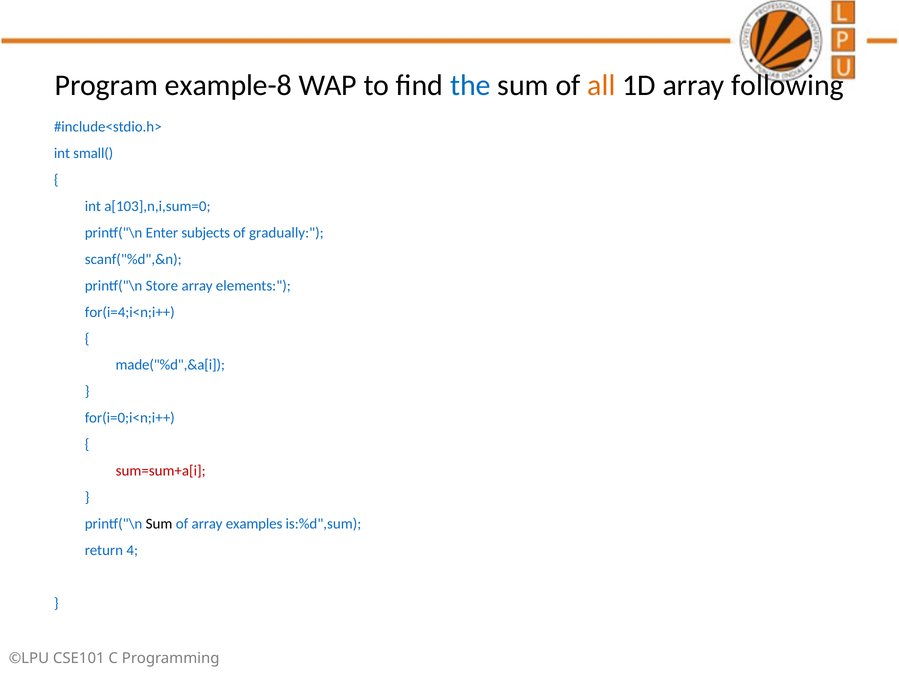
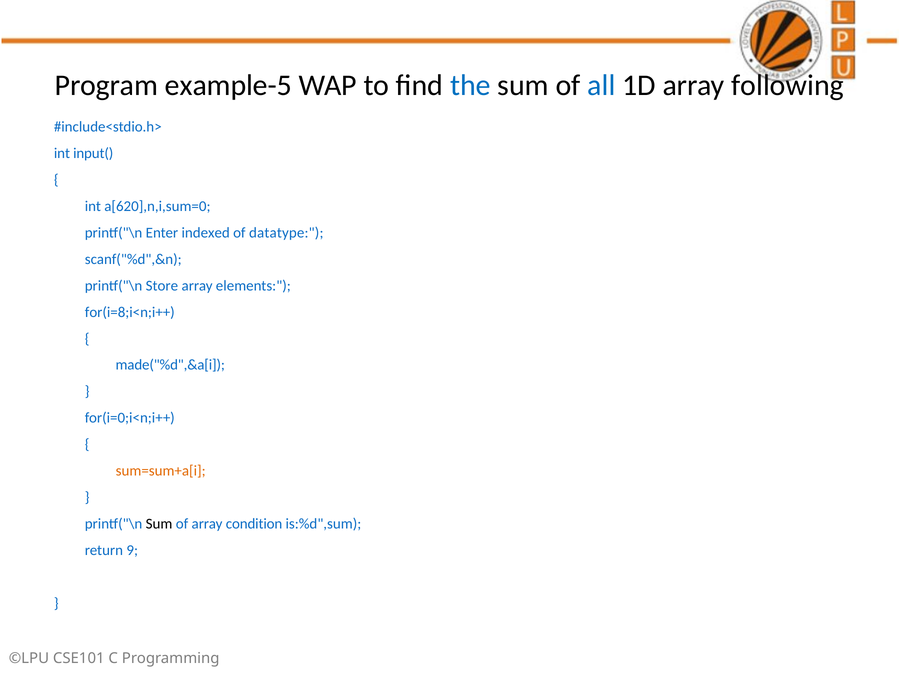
example-8: example-8 -> example-5 (228, 85)
all colour: orange -> blue (601, 85)
small(: small( -> input( (93, 153)
a[103],n,i,sum=0: a[103],n,i,sum=0 -> a[620],n,i,sum=0 (157, 206)
subjects: subjects -> indexed (206, 233)
gradually: gradually -> datatype (286, 233)
for(i=4;i<n;i++: for(i=4;i<n;i++ -> for(i=8;i<n;i++ (130, 312)
sum=sum+a[i colour: red -> orange (161, 471)
examples: examples -> condition (254, 524)
4: 4 -> 9 (132, 550)
